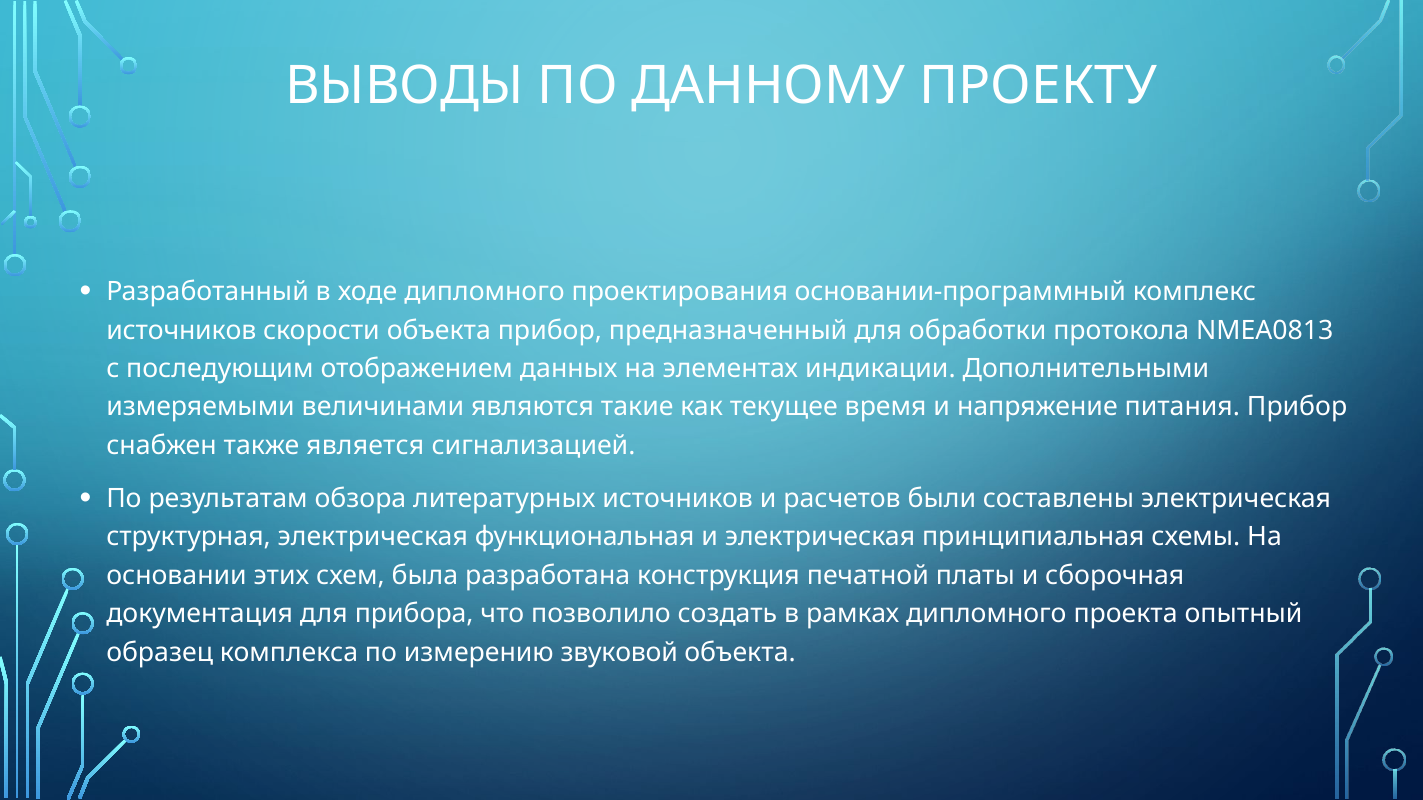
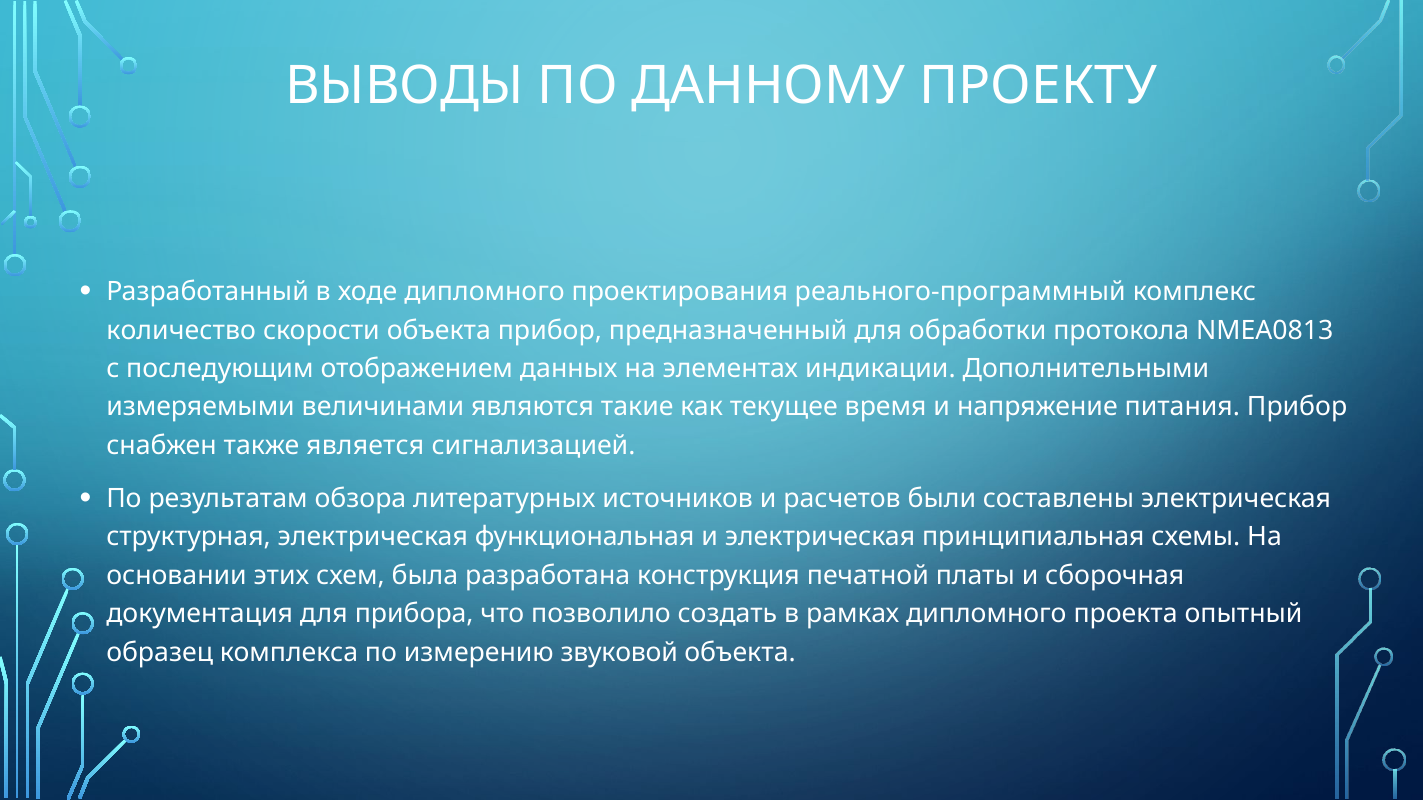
основании-программный: основании-программный -> реального-программный (960, 292)
источников: источников -> количество (181, 331)
